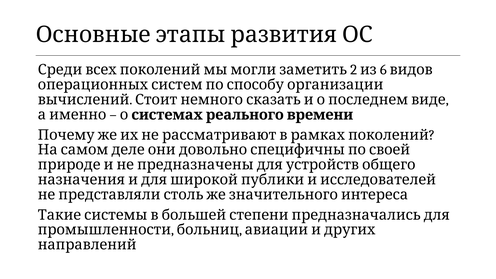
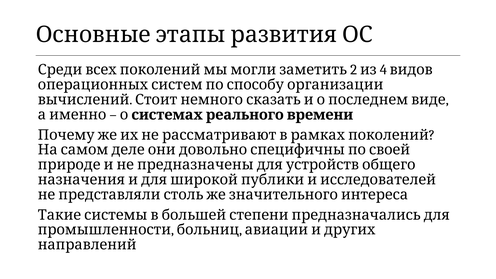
6: 6 -> 4 (383, 70)
